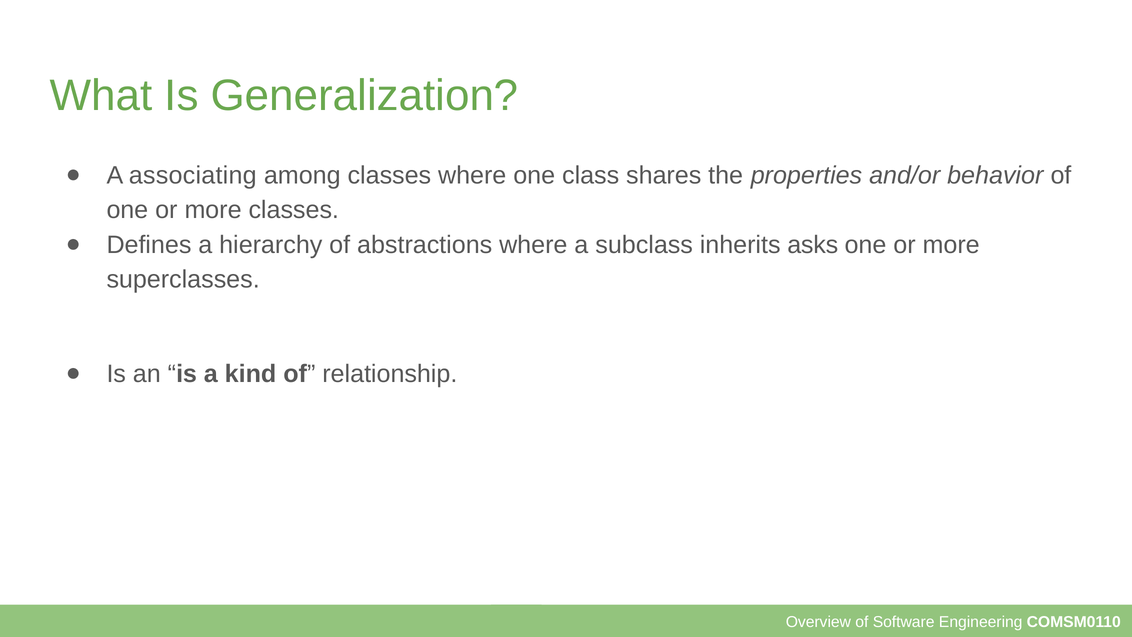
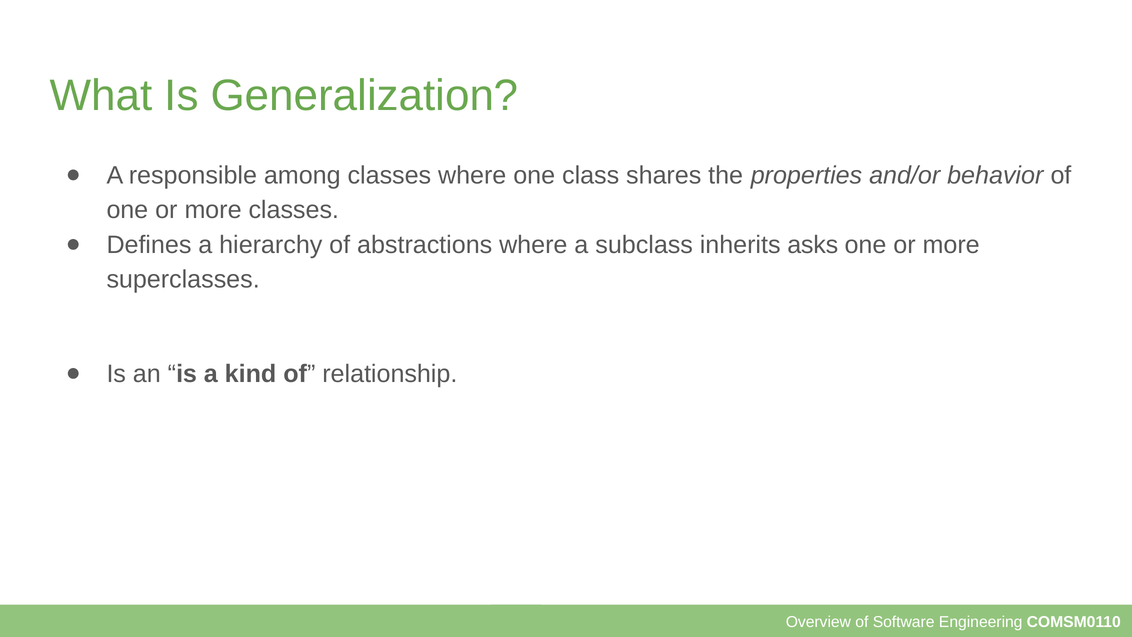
associating: associating -> responsible (193, 175)
